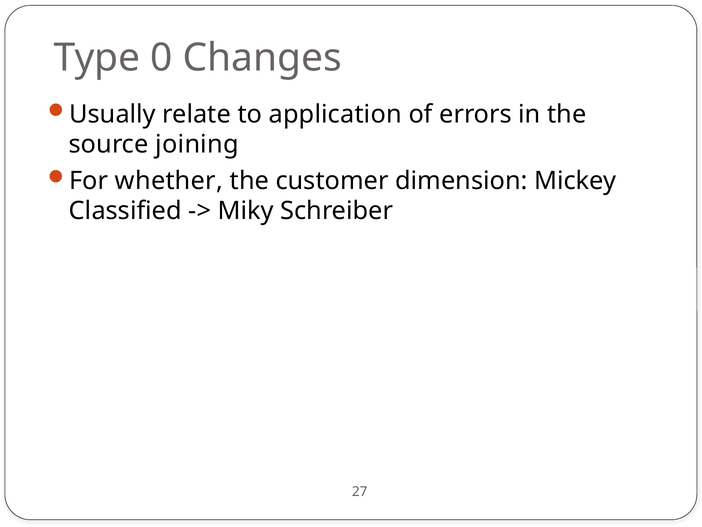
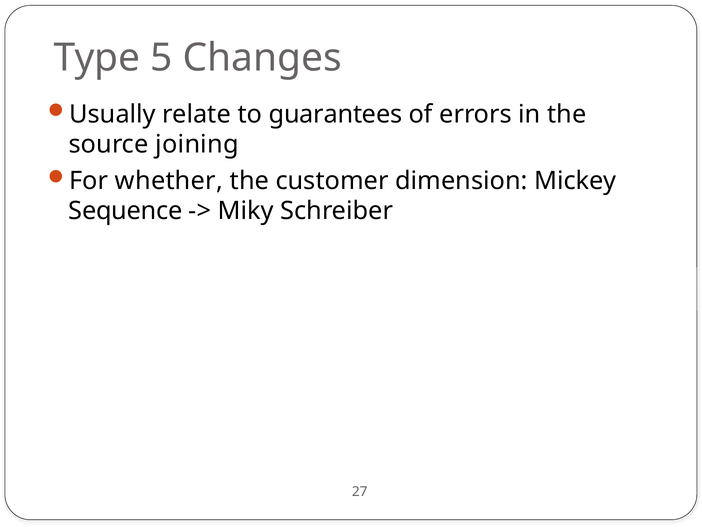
0: 0 -> 5 (162, 58)
application: application -> guarantees (335, 114)
Classified: Classified -> Sequence (125, 211)
